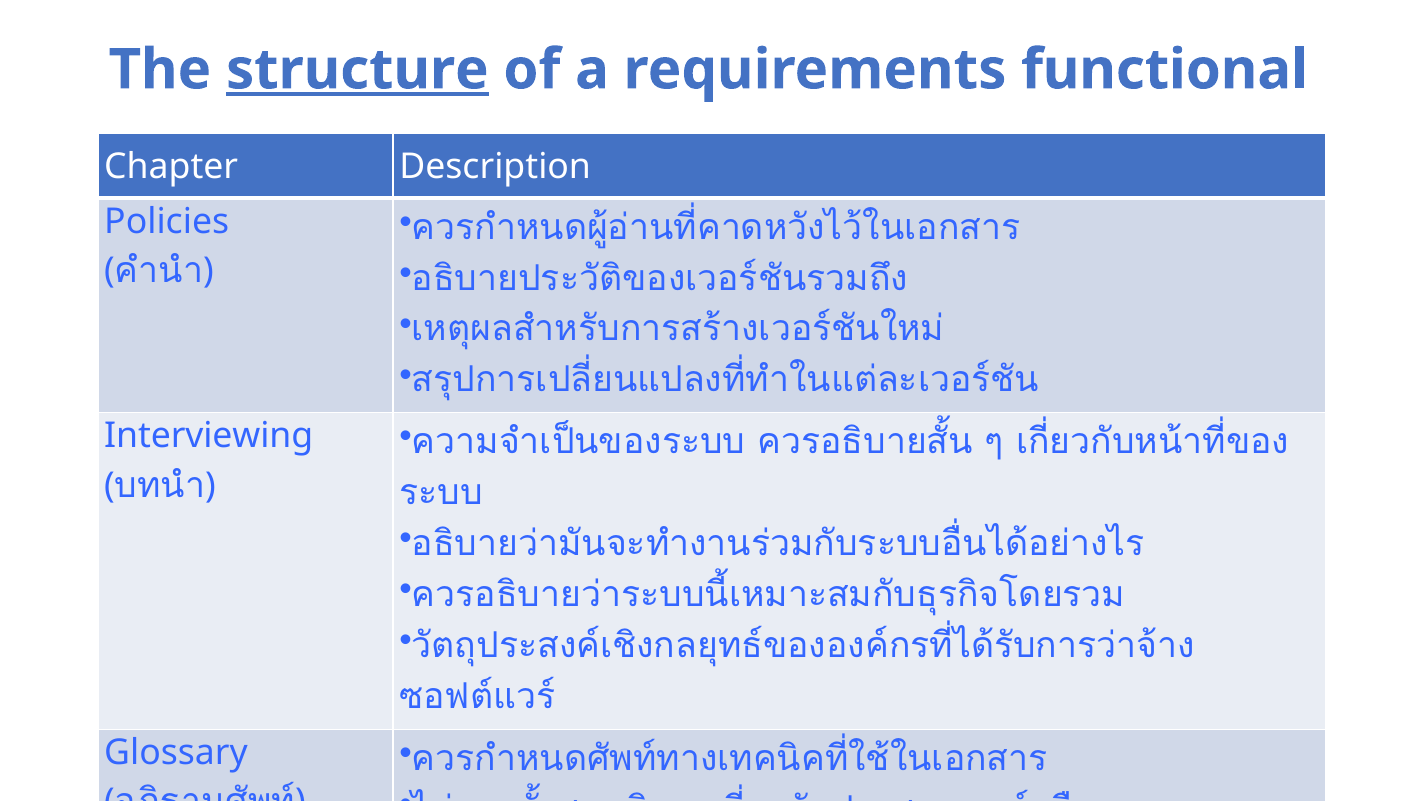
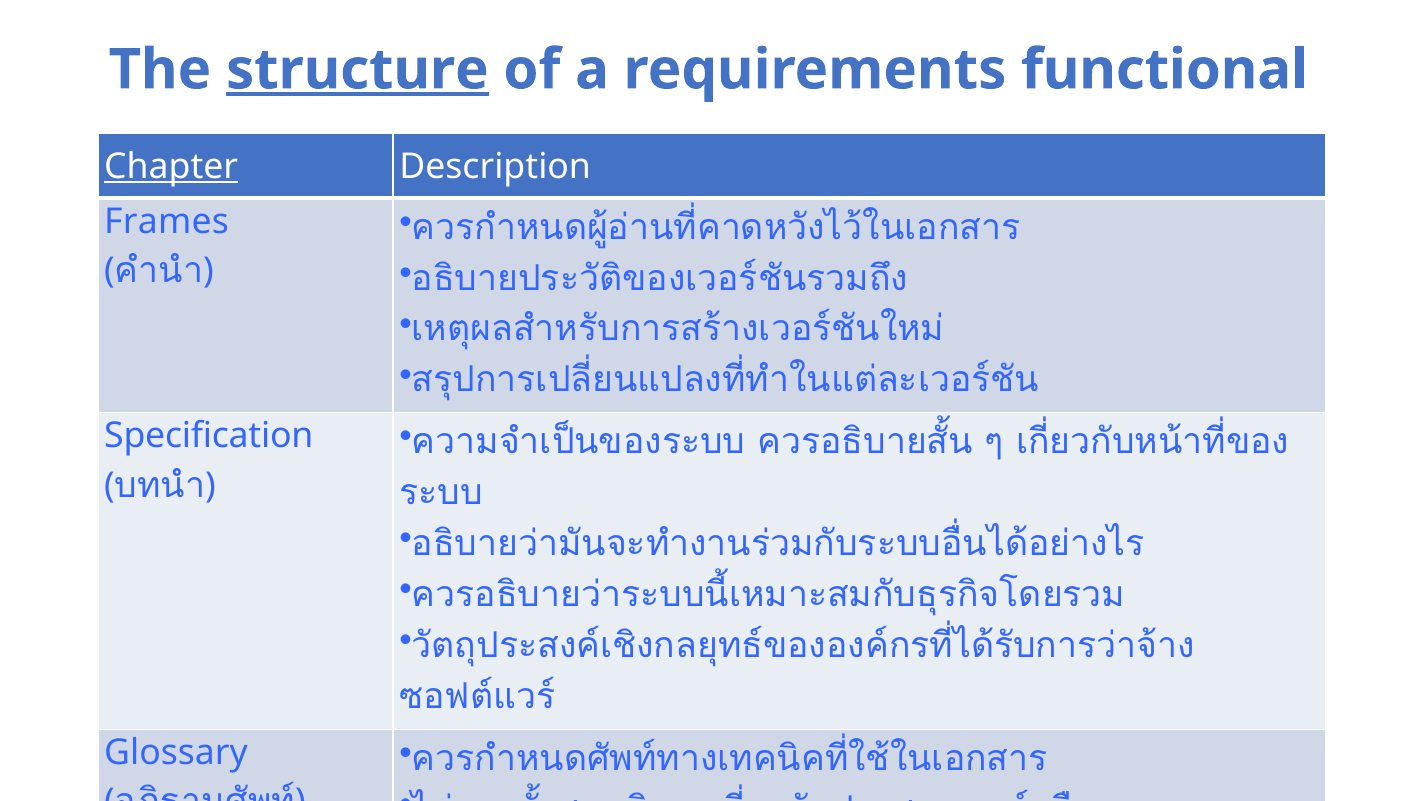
Chapter underline: none -> present (171, 167)
Policies: Policies -> Frames (167, 221)
Interviewing: Interviewing -> Specification (209, 436)
